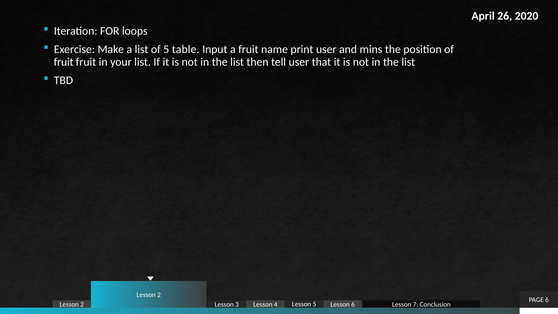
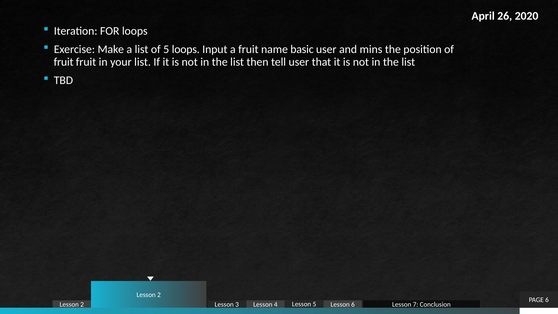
5 table: table -> loops (186, 49)
print: print -> basic (302, 49)
